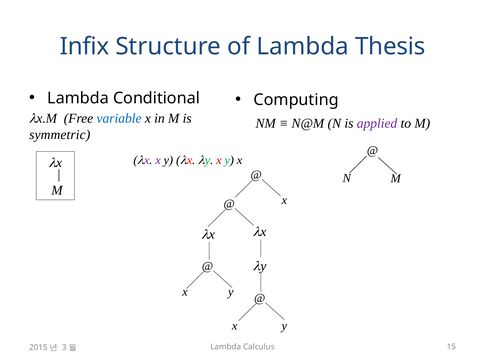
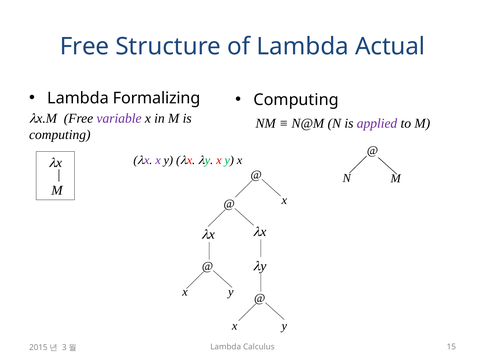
Infix: Infix -> Free (85, 47)
Thesis: Thesis -> Actual (390, 47)
Conditional: Conditional -> Formalizing (157, 98)
variable colour: blue -> purple (119, 118)
symmetric: symmetric -> computing (60, 135)
